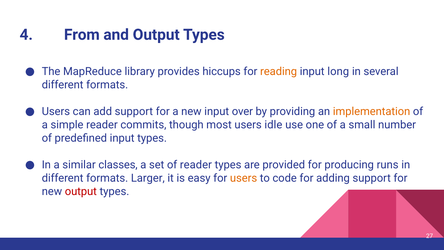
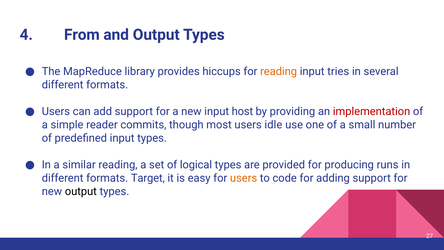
long: long -> tries (338, 72)
over: over -> host (242, 112)
implementation colour: orange -> red (372, 112)
similar classes: classes -> reading (118, 165)
of reader: reader -> logical (196, 165)
Larger: Larger -> Target (148, 178)
output colour: red -> black (81, 191)
